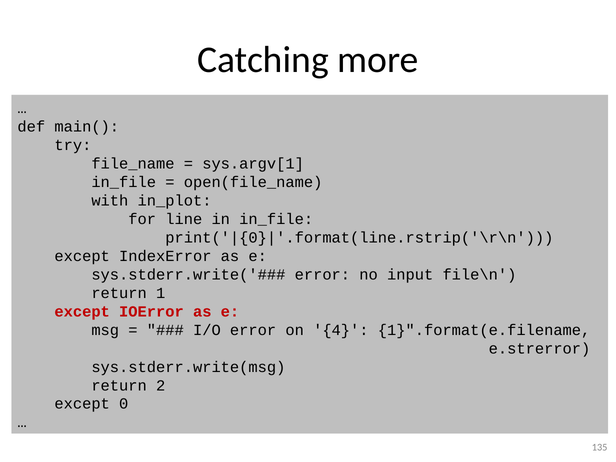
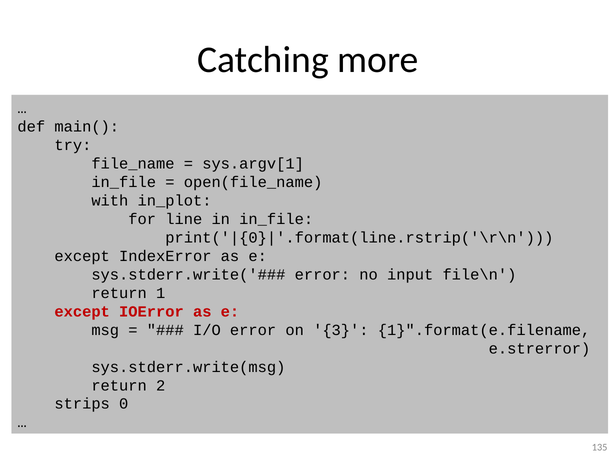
4: 4 -> 3 (341, 330)
except: except -> strips (82, 404)
